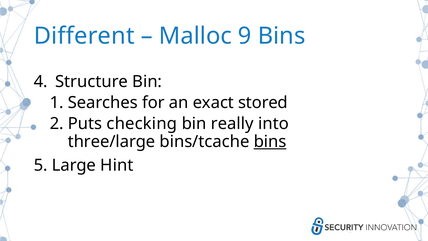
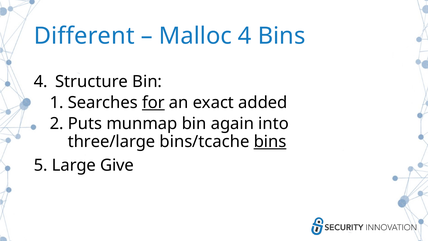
Malloc 9: 9 -> 4 (245, 36)
for underline: none -> present (153, 103)
stored: stored -> added (263, 103)
checking: checking -> munmap (142, 123)
really: really -> again (232, 123)
Hint: Hint -> Give (117, 165)
